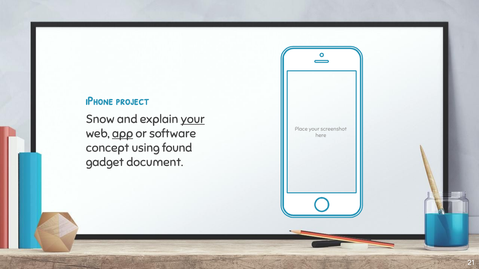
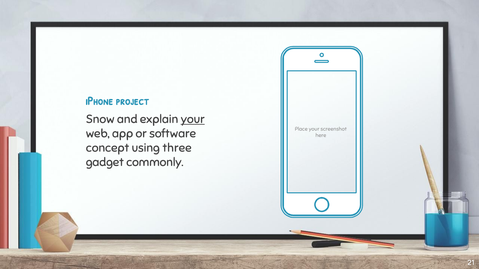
app underline: present -> none (123, 134)
found: found -> three (177, 148)
document: document -> commonly (155, 162)
